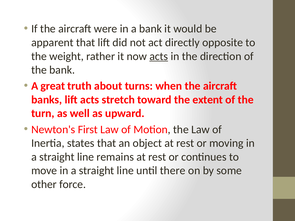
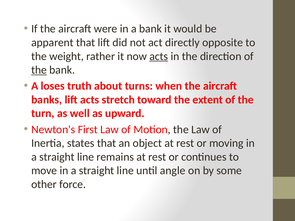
the underline: none -> present (39, 70)
great: great -> loses (53, 86)
there: there -> angle (173, 171)
